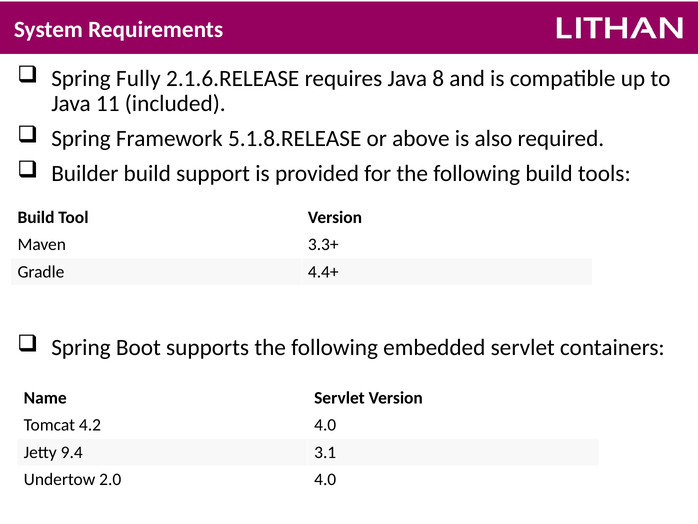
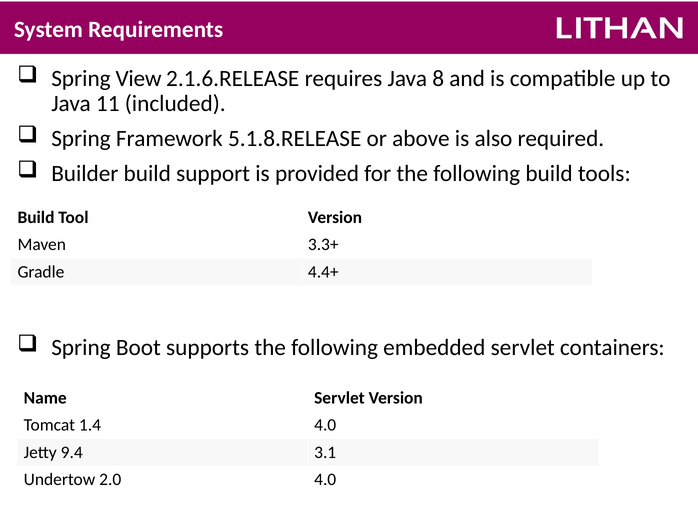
Fully: Fully -> View (139, 78)
4.2: 4.2 -> 1.4 (90, 425)
